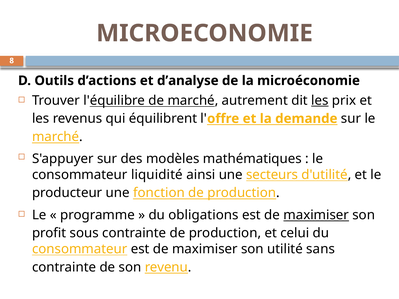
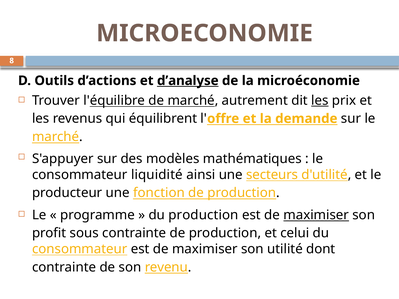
d’analyse underline: none -> present (188, 81)
du obligations: obligations -> production (203, 215)
sans: sans -> dont (321, 249)
